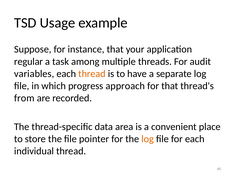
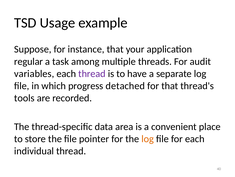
thread colour: orange -> purple (92, 73)
approach: approach -> detached (125, 86)
from: from -> tools (24, 98)
